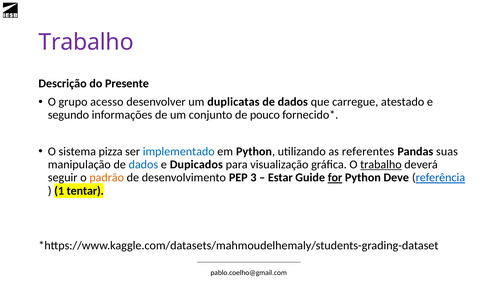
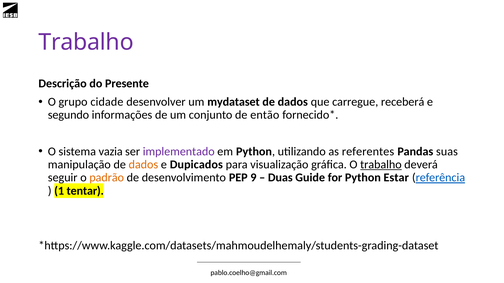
acesso: acesso -> cidade (107, 102)
duplicatas: duplicatas -> mydataset (234, 102)
atestado: atestado -> receberá (403, 102)
pouco: pouco -> então (265, 115)
pizza: pizza -> vazia (111, 152)
implementado colour: blue -> purple (179, 152)
dados colour: blue -> orange (143, 165)
3: 3 -> 9 (253, 178)
Estar: Estar -> Duas (280, 178)
for underline: present -> none (335, 178)
Deve: Deve -> Estar (396, 178)
